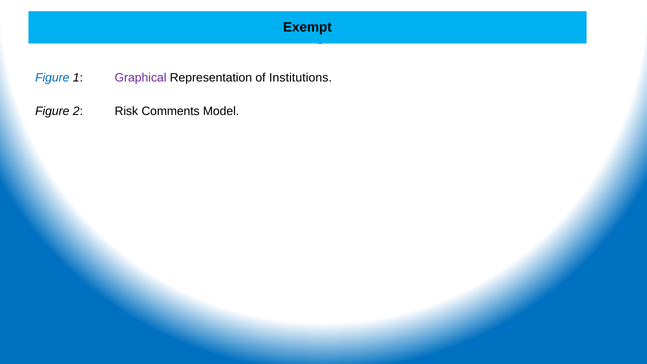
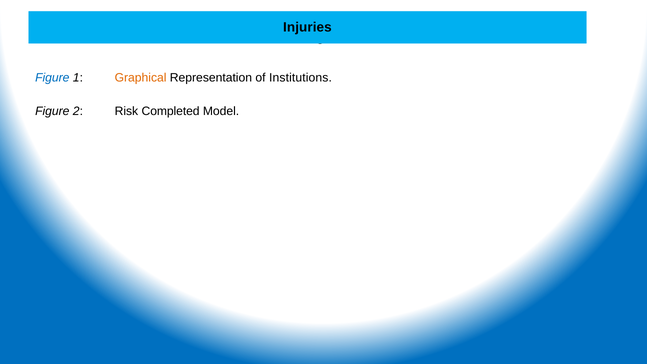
Exempt: Exempt -> Injuries (307, 27)
Graphical colour: purple -> orange (141, 78)
Comments: Comments -> Completed (171, 111)
